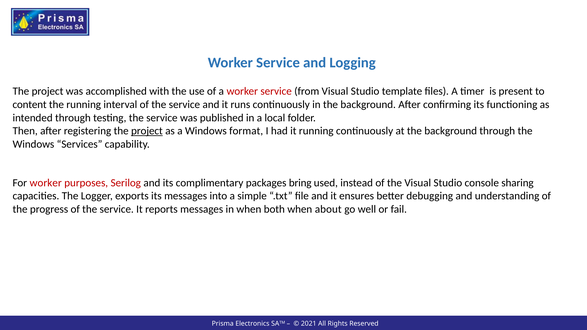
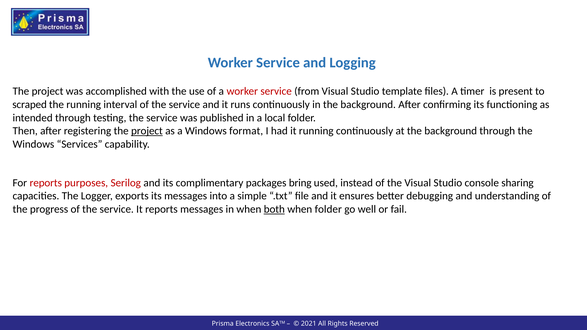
content: content -> scraped (30, 105)
For worker: worker -> reports (46, 183)
both underline: none -> present (274, 209)
when about: about -> folder (328, 209)
